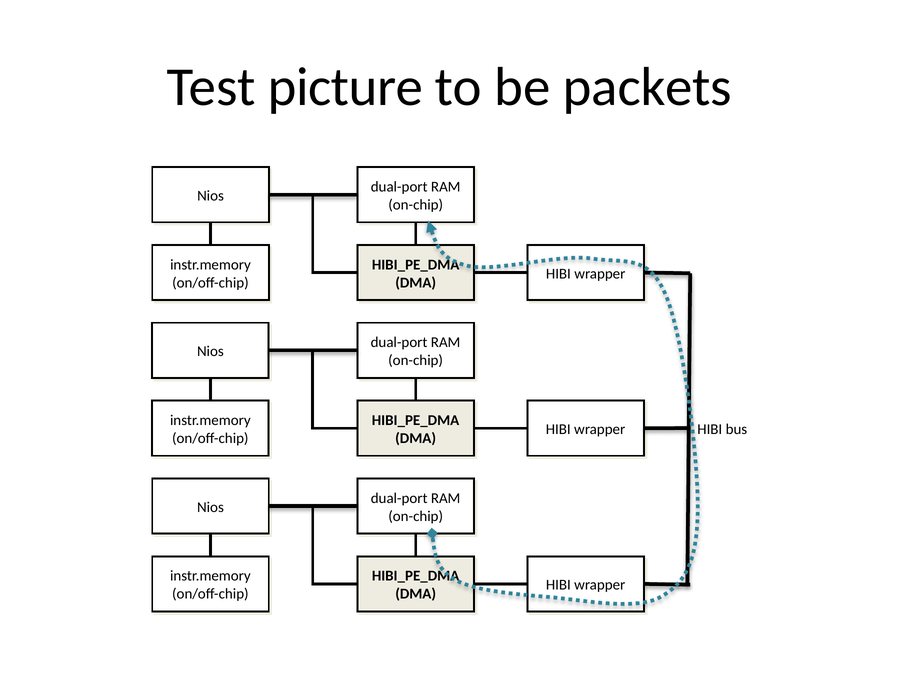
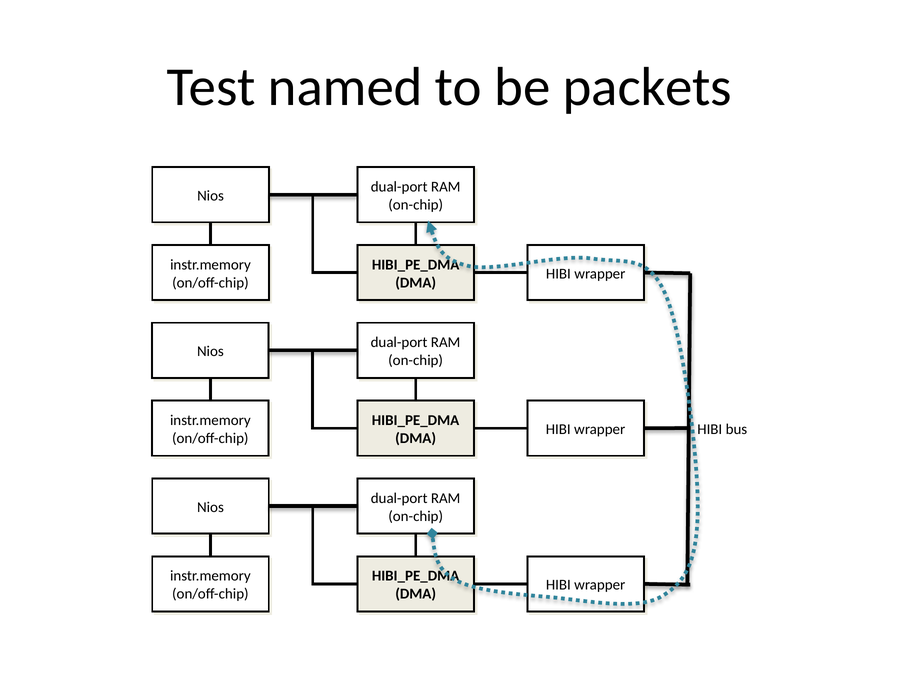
picture: picture -> named (345, 87)
